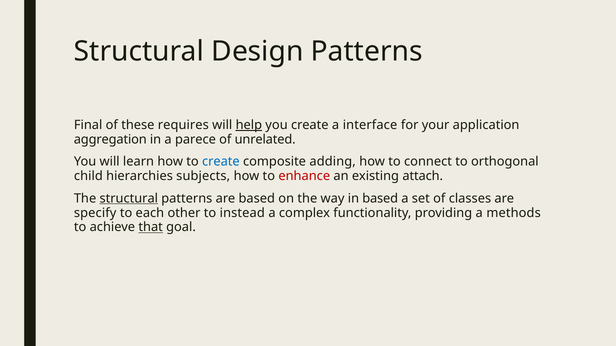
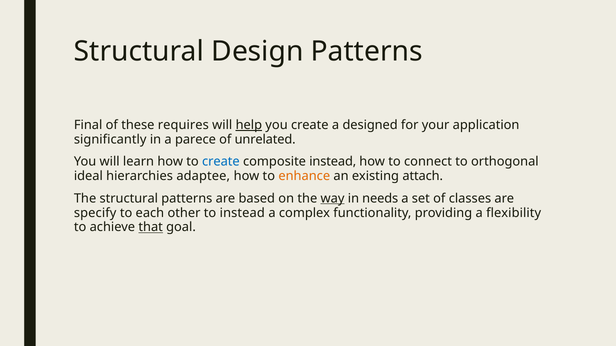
interface: interface -> designed (370, 125)
aggregation: aggregation -> significantly (110, 140)
composite adding: adding -> instead (333, 162)
child: child -> ideal (88, 176)
subjects: subjects -> adaptee (203, 176)
enhance colour: red -> orange (304, 176)
structural underline: present -> none (129, 199)
way underline: none -> present (333, 199)
in based: based -> needs (380, 199)
methods: methods -> flexibility (514, 213)
